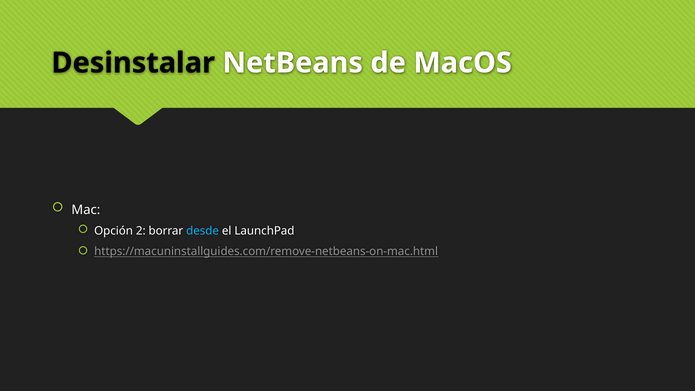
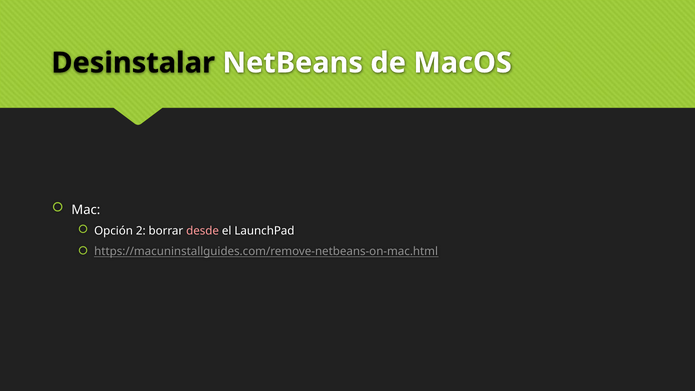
desde colour: light blue -> pink (203, 231)
